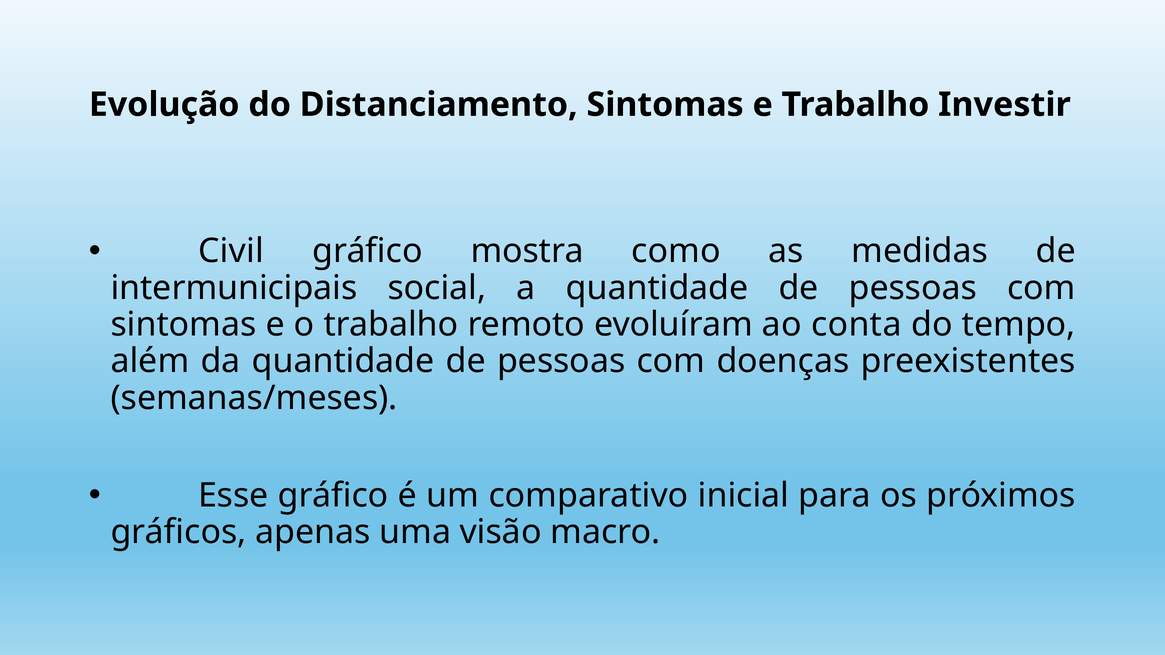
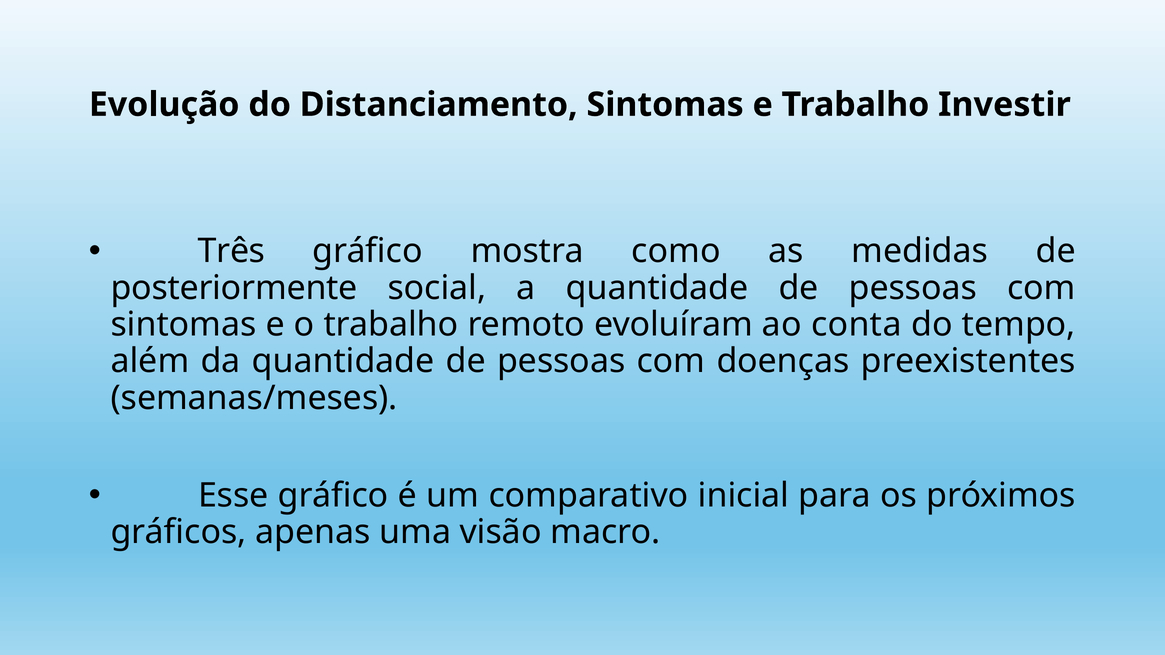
Civil: Civil -> Três (231, 251)
intermunicipais: intermunicipais -> posteriormente (234, 288)
